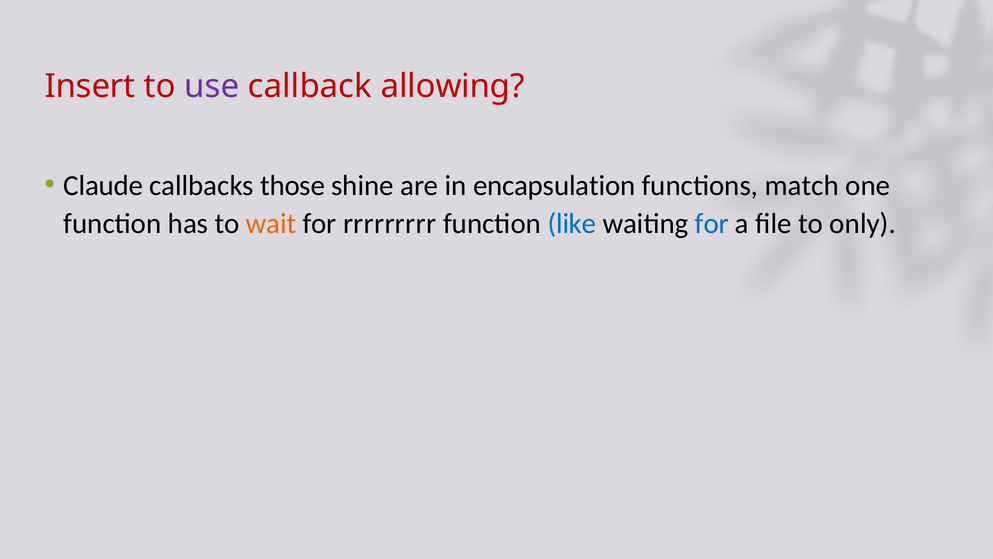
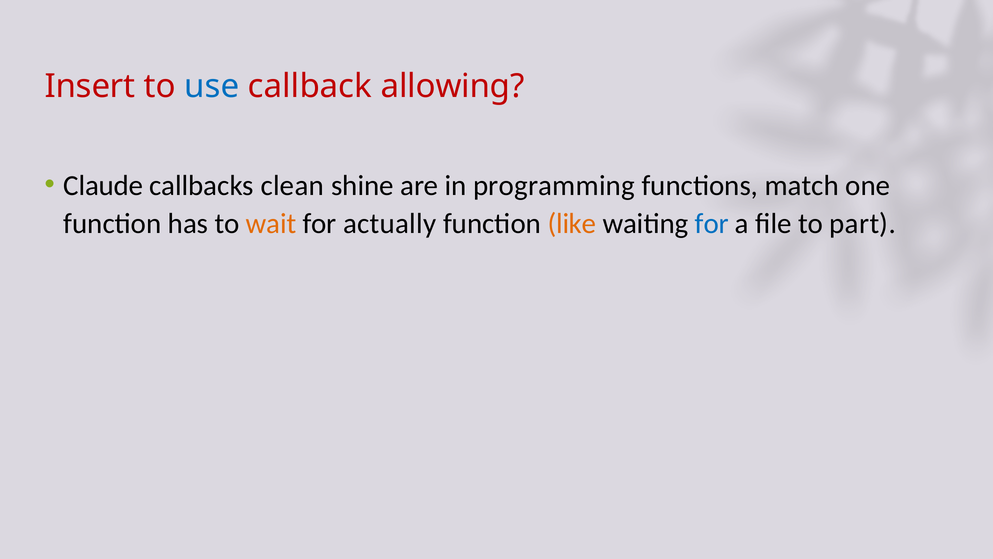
use colour: purple -> blue (212, 86)
those: those -> clean (292, 185)
encapsulation: encapsulation -> programming (554, 185)
rrrrrrrrr: rrrrrrrrr -> actually (390, 224)
like colour: blue -> orange (572, 224)
only: only -> part (863, 224)
